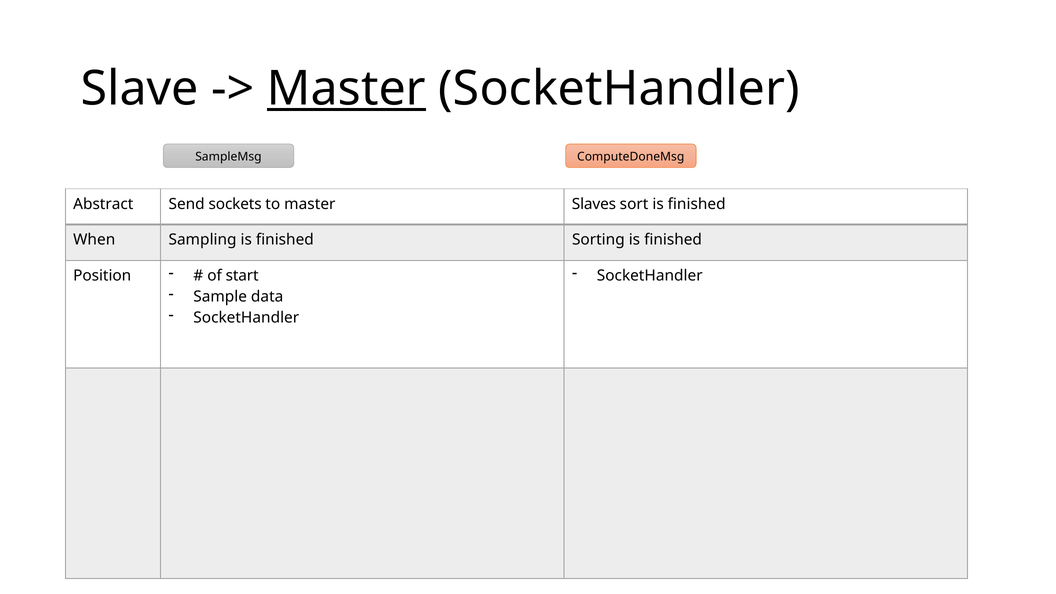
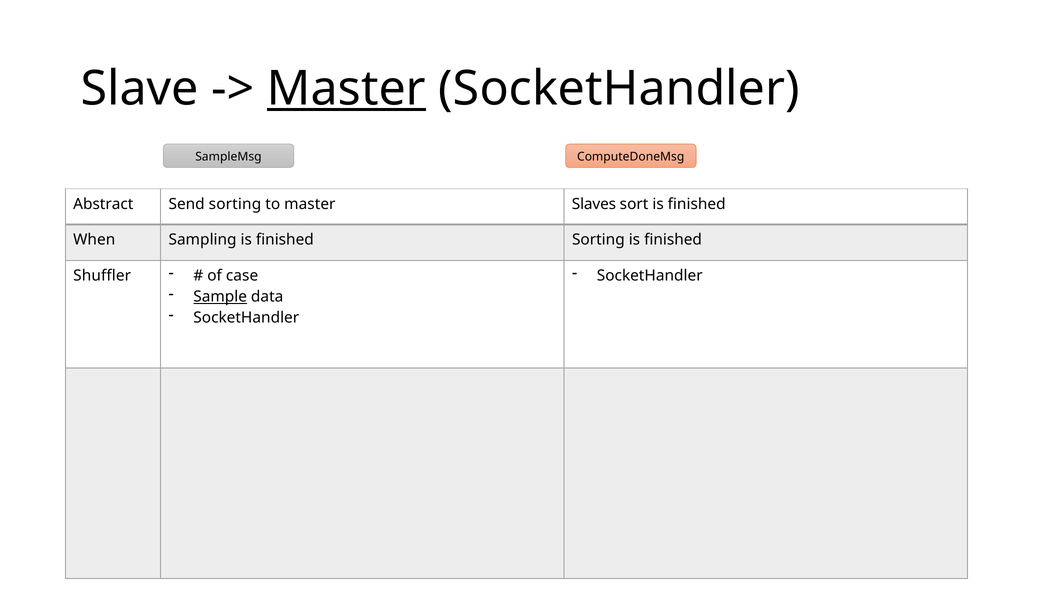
Send sockets: sockets -> sorting (235, 204)
Position: Position -> Shuffler (102, 276)
start: start -> case (242, 276)
Sample underline: none -> present (220, 297)
